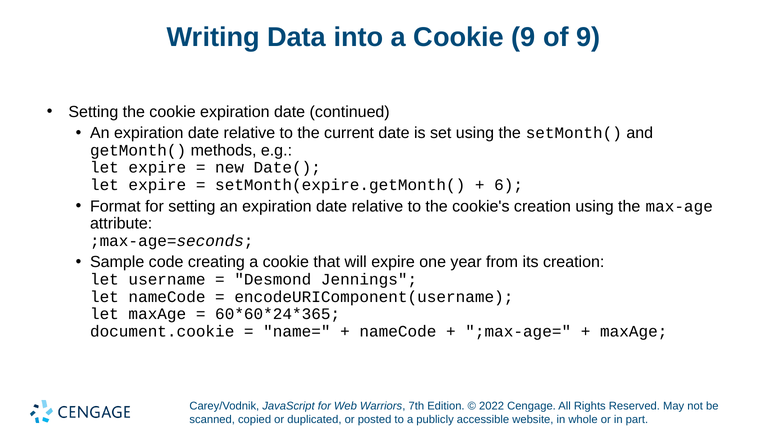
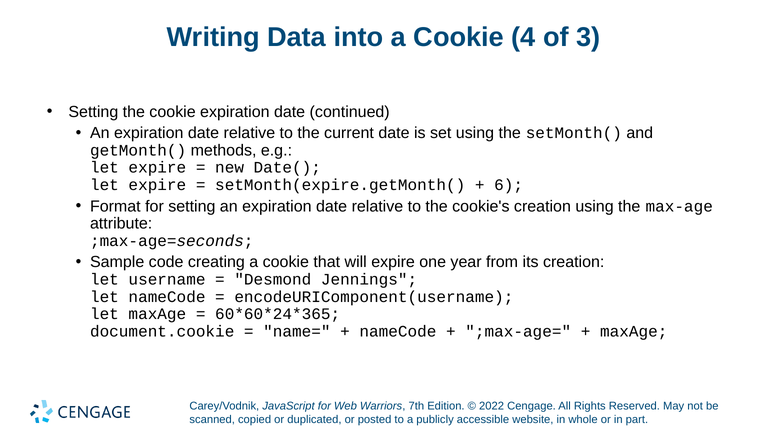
Cookie 9: 9 -> 4 (524, 38)
of 9: 9 -> 3 (588, 38)
